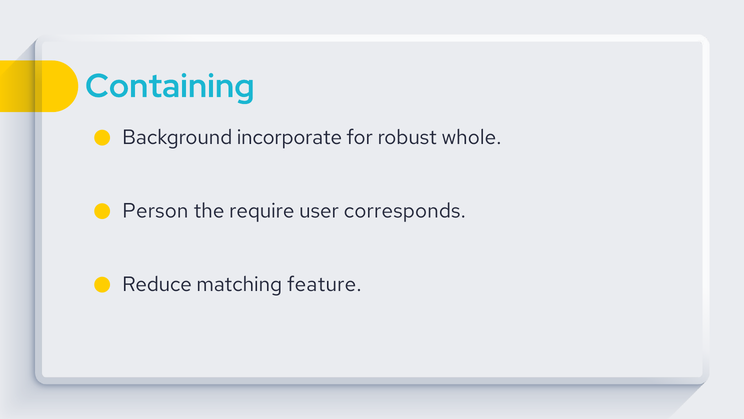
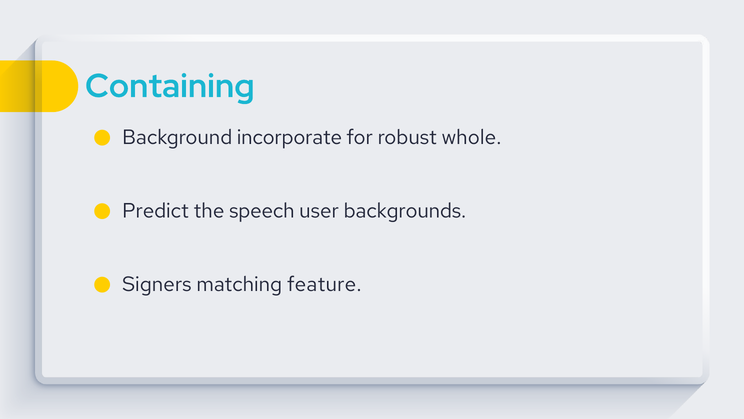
Person: Person -> Predict (156, 211)
require: require -> speech (262, 211)
corresponds: corresponds -> backgrounds (405, 211)
Reduce: Reduce -> Signers (157, 284)
